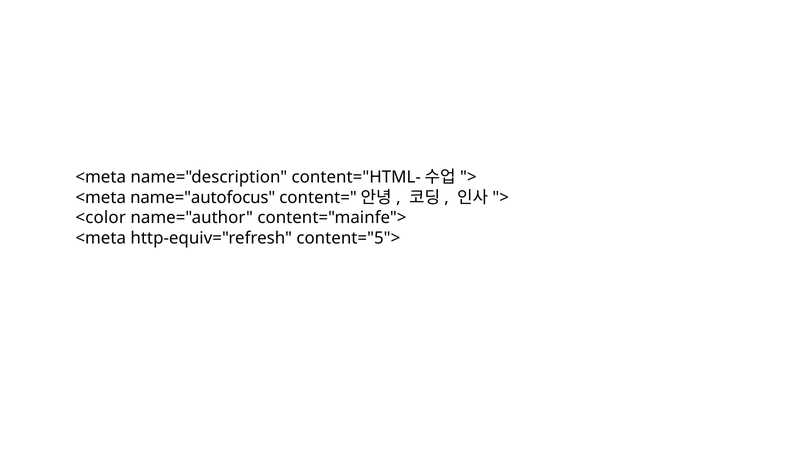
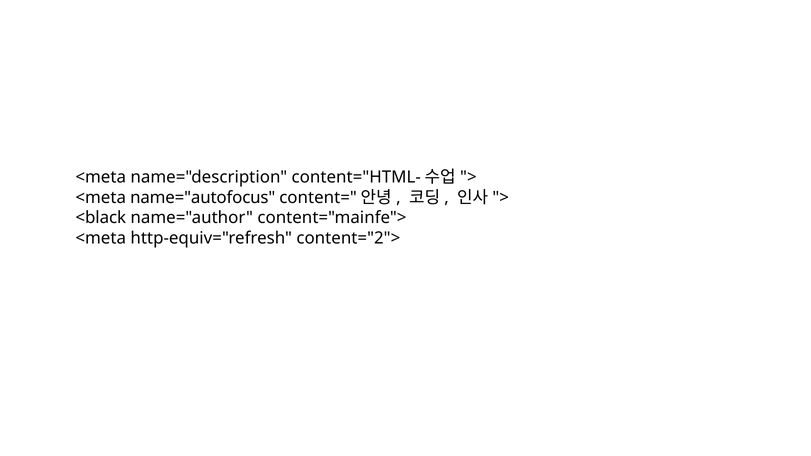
<color: <color -> <black (101, 218)
content="5">: content="5"> -> content="2"> (348, 238)
